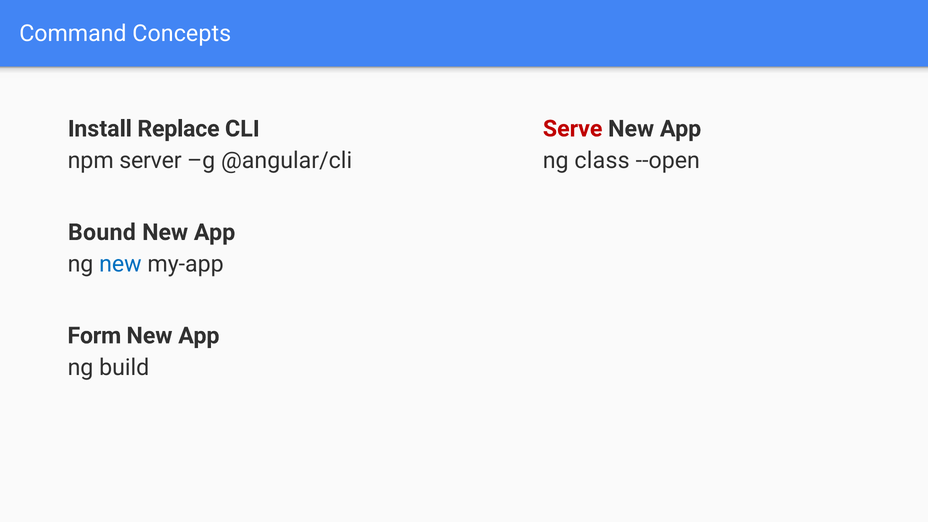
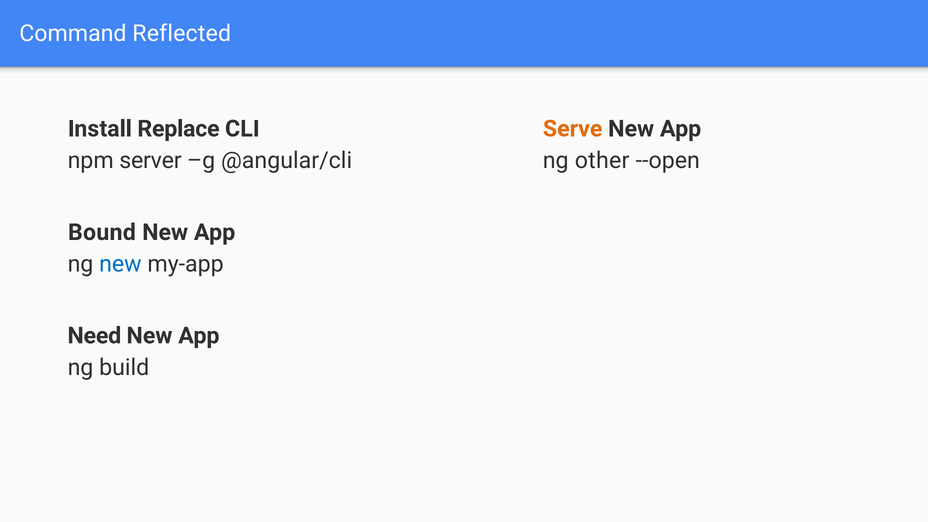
Concepts: Concepts -> Reflected (182, 34)
Serve colour: red -> orange (573, 129)
class: class -> other (602, 161)
Form: Form -> Need (94, 336)
